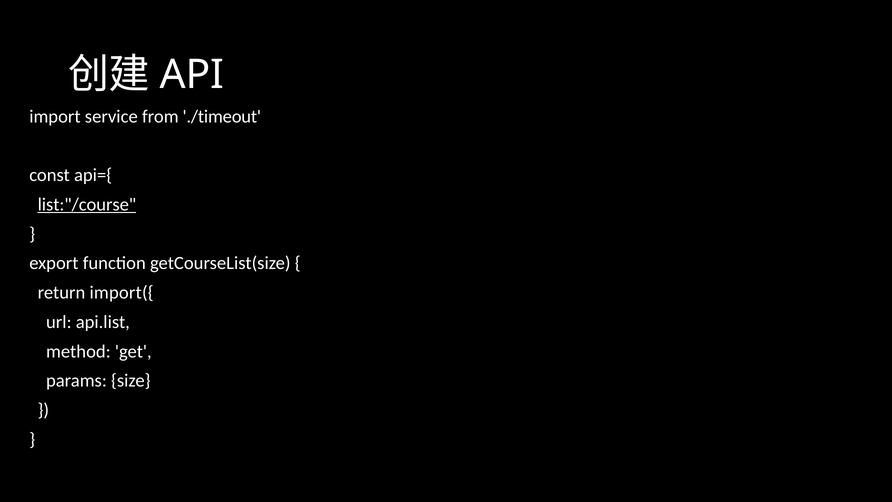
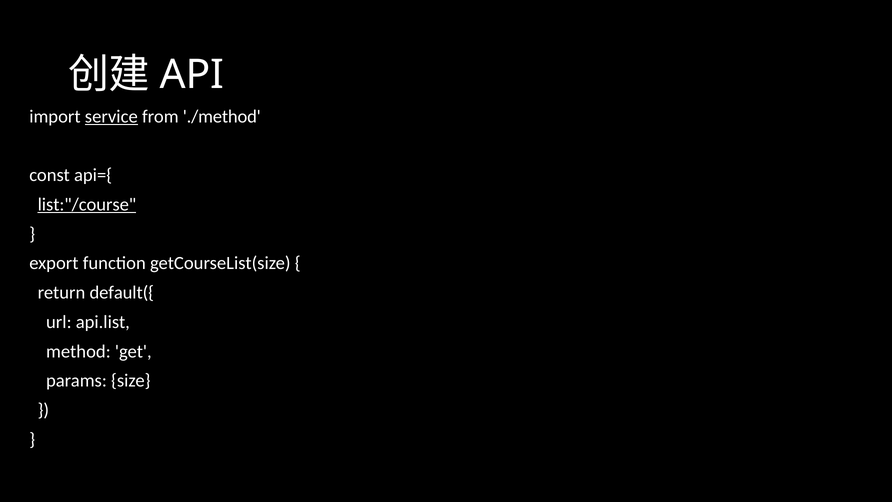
service underline: none -> present (111, 116)
./timeout: ./timeout -> ./method (222, 116)
import({: import({ -> default({ (122, 293)
